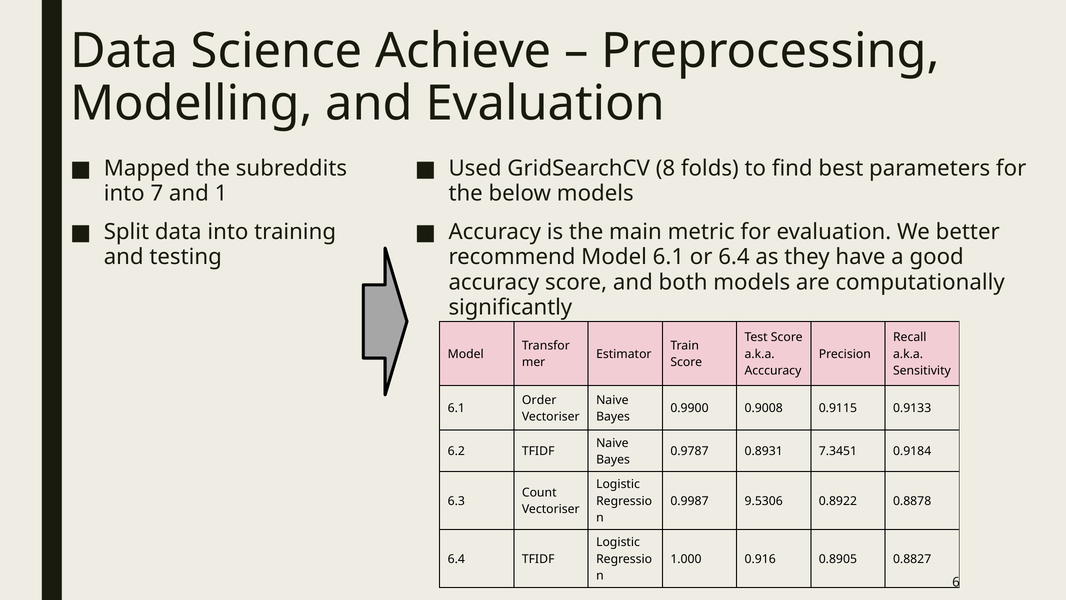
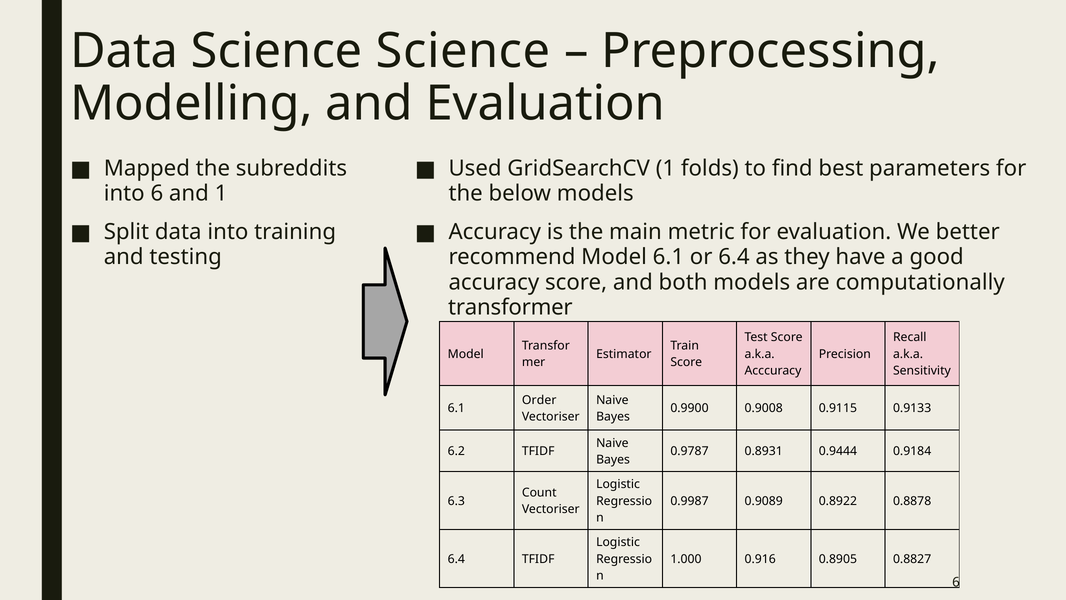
Science Achieve: Achieve -> Science (463, 51)
GridSearchCV 8: 8 -> 1 (665, 168)
into 7: 7 -> 6 (157, 193)
significantly: significantly -> transformer (510, 307)
7.3451: 7.3451 -> 0.9444 (838, 451)
9.5306: 9.5306 -> 0.9089 (764, 501)
